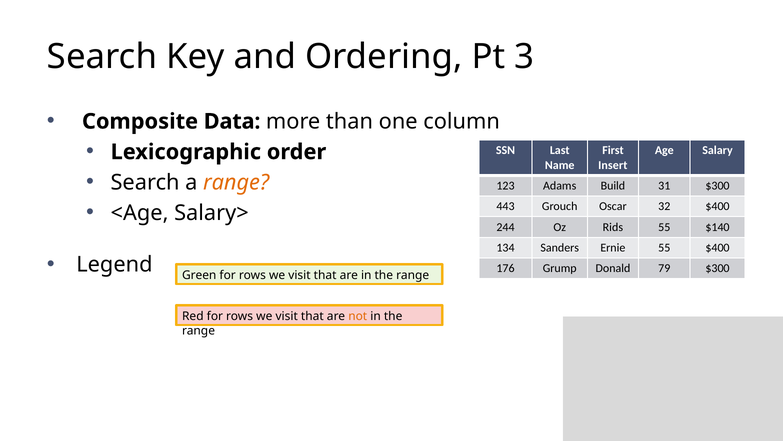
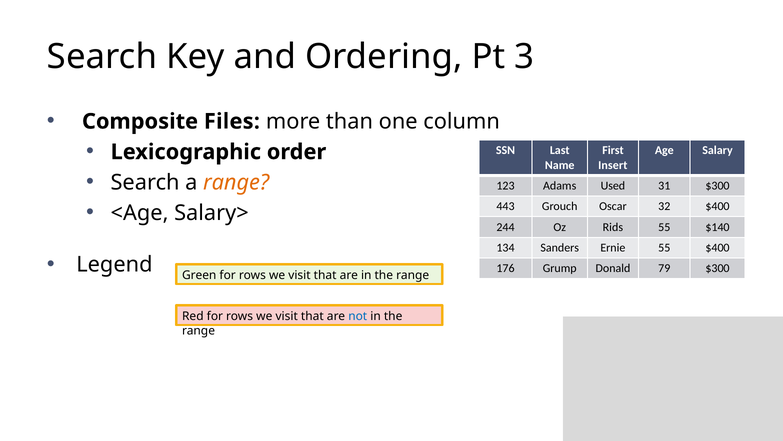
Data: Data -> Files (232, 121)
Build: Build -> Used (613, 186)
not colour: orange -> blue (358, 316)
